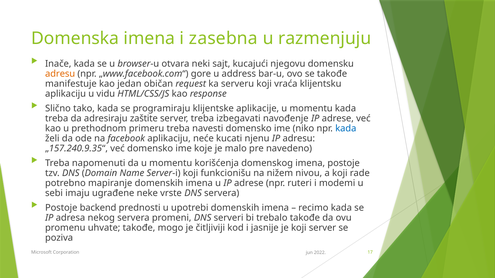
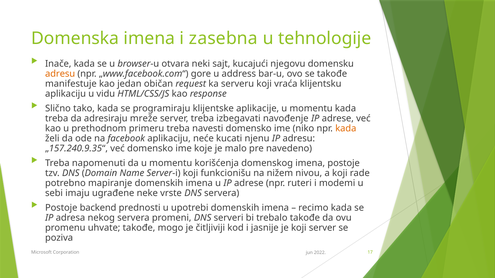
razmenjuju: razmenjuju -> tehnologije (325, 38)
zaštite: zaštite -> mreže (144, 119)
kada colour: blue -> orange (346, 129)
